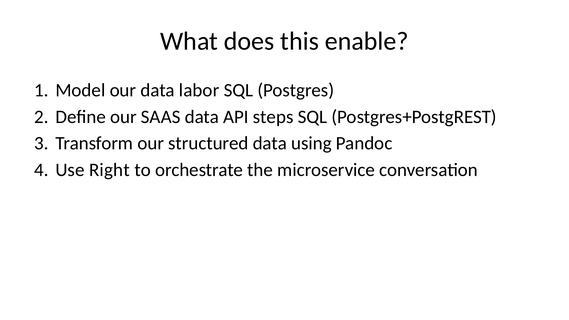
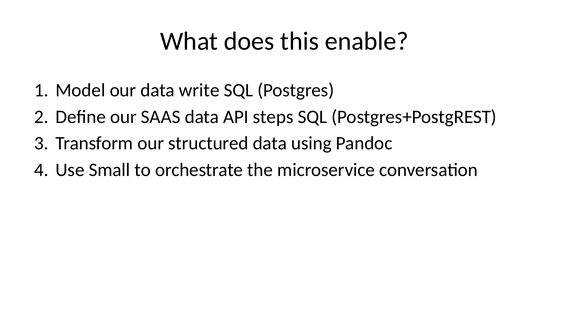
labor: labor -> write (199, 90)
Right: Right -> Small (110, 170)
